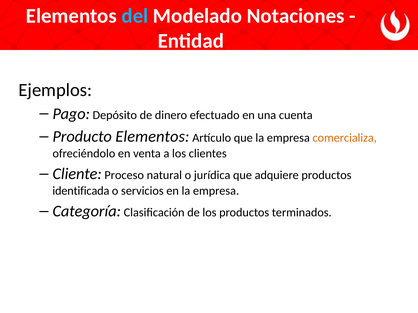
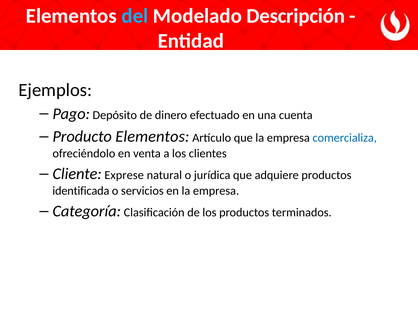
Notaciones: Notaciones -> Descripción (296, 16)
comercializa colour: orange -> blue (345, 138)
Proceso: Proceso -> Exprese (124, 176)
